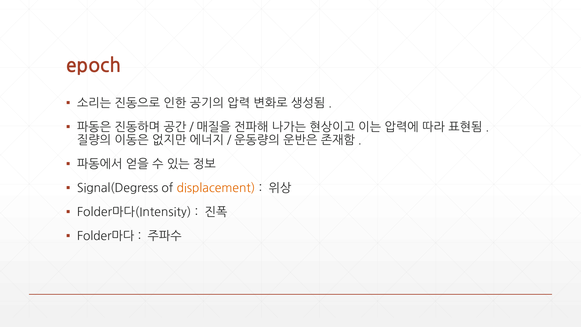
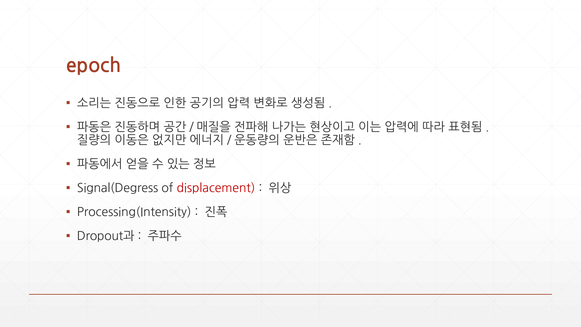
displacement colour: orange -> red (216, 188)
Folder마다(Intensity: Folder마다(Intensity -> Processing(Intensity (134, 212)
Folder마다: Folder마다 -> Dropout과 (106, 236)
